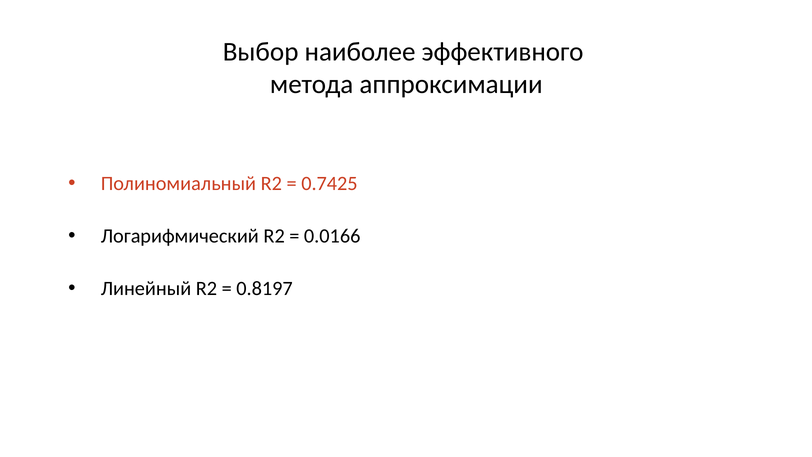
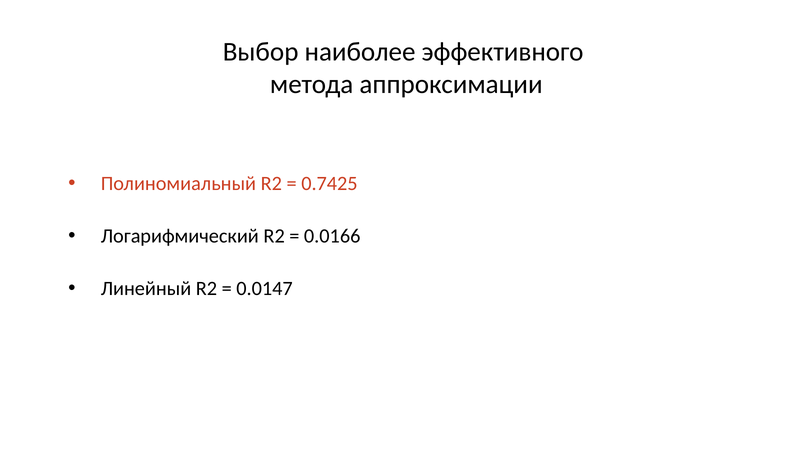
0.8197: 0.8197 -> 0.0147 (265, 289)
